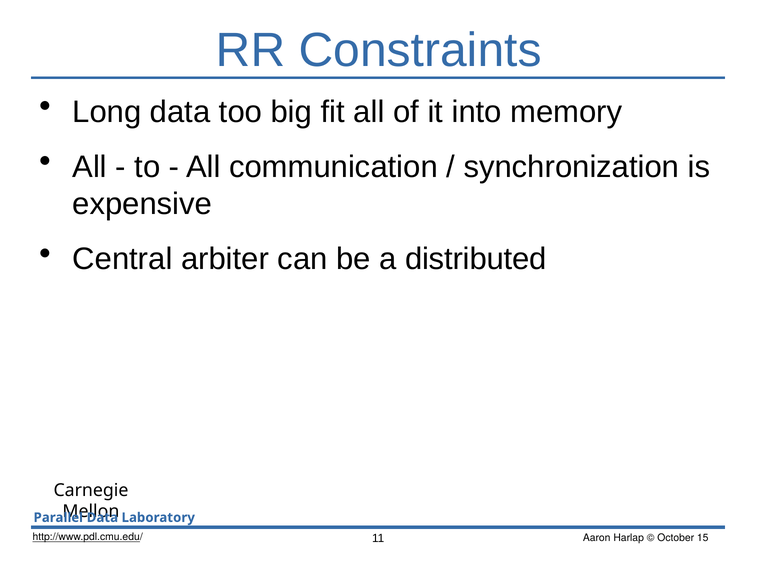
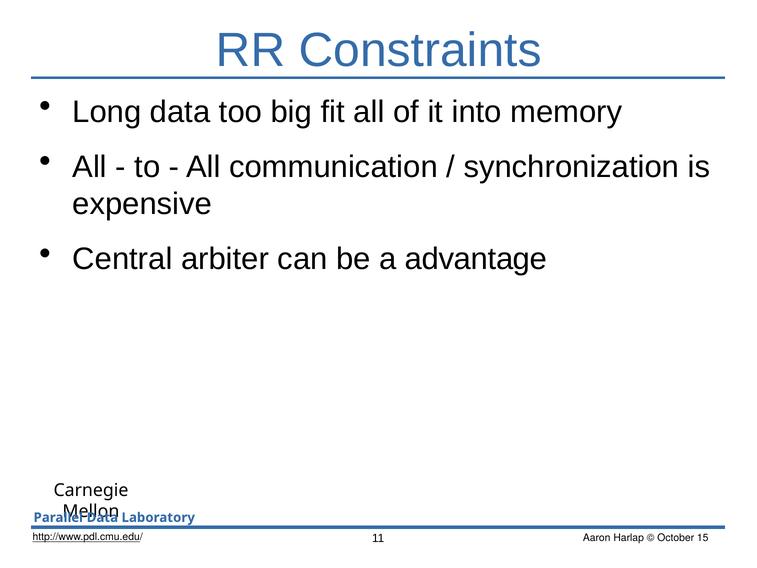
distributed: distributed -> advantage (476, 259)
